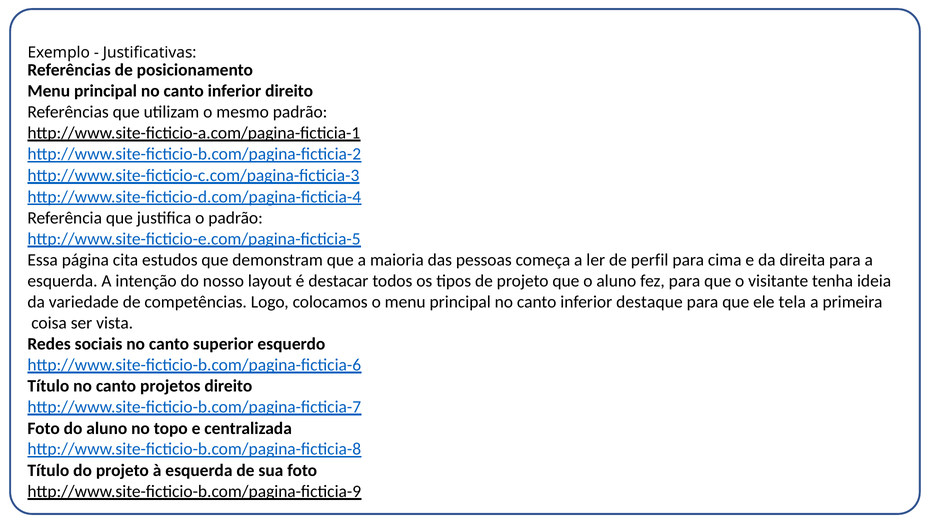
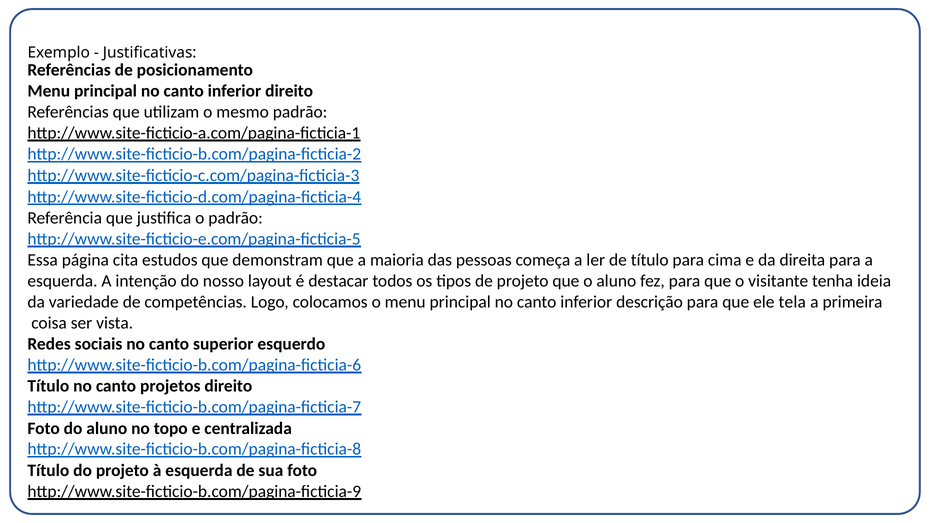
de perfil: perfil -> título (650, 260)
destaque: destaque -> descrição (649, 302)
